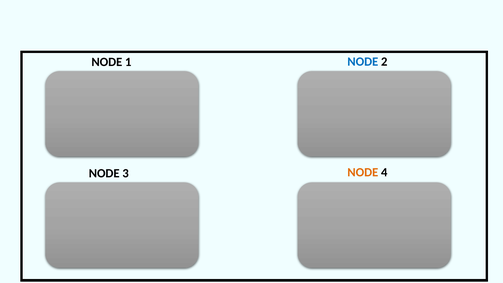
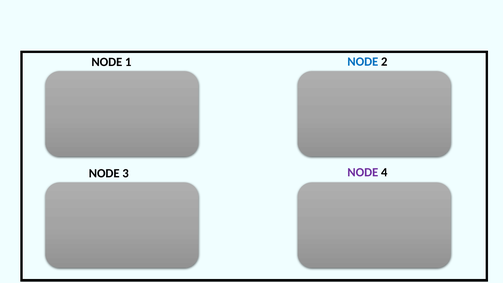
NODE colour: orange -> purple (363, 172)
